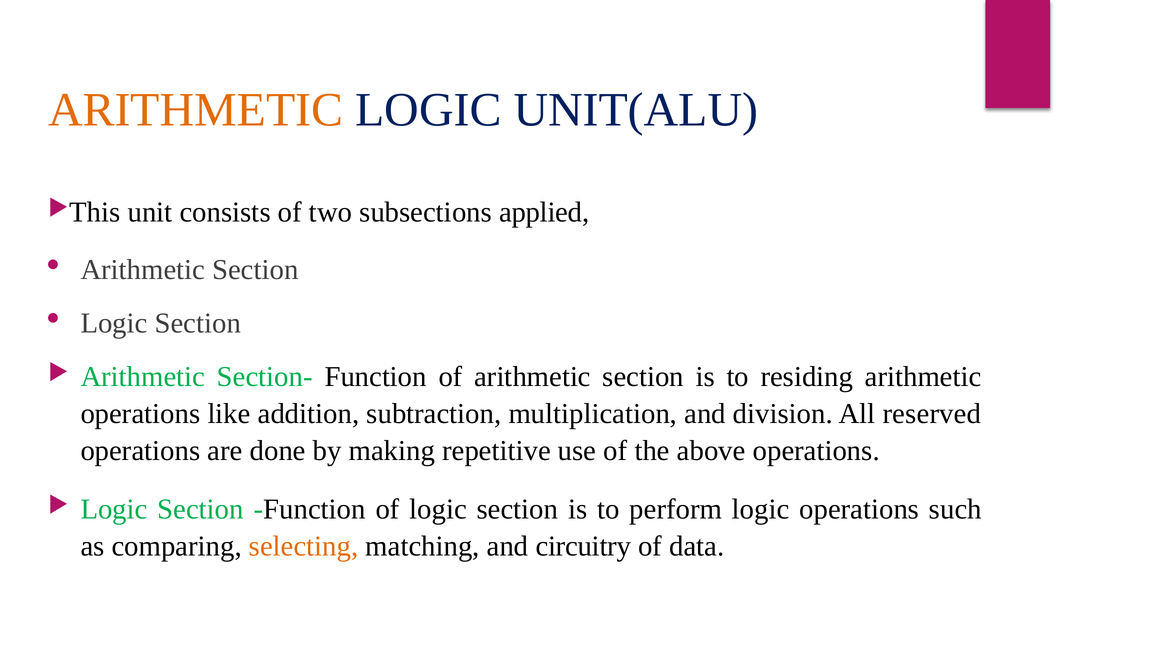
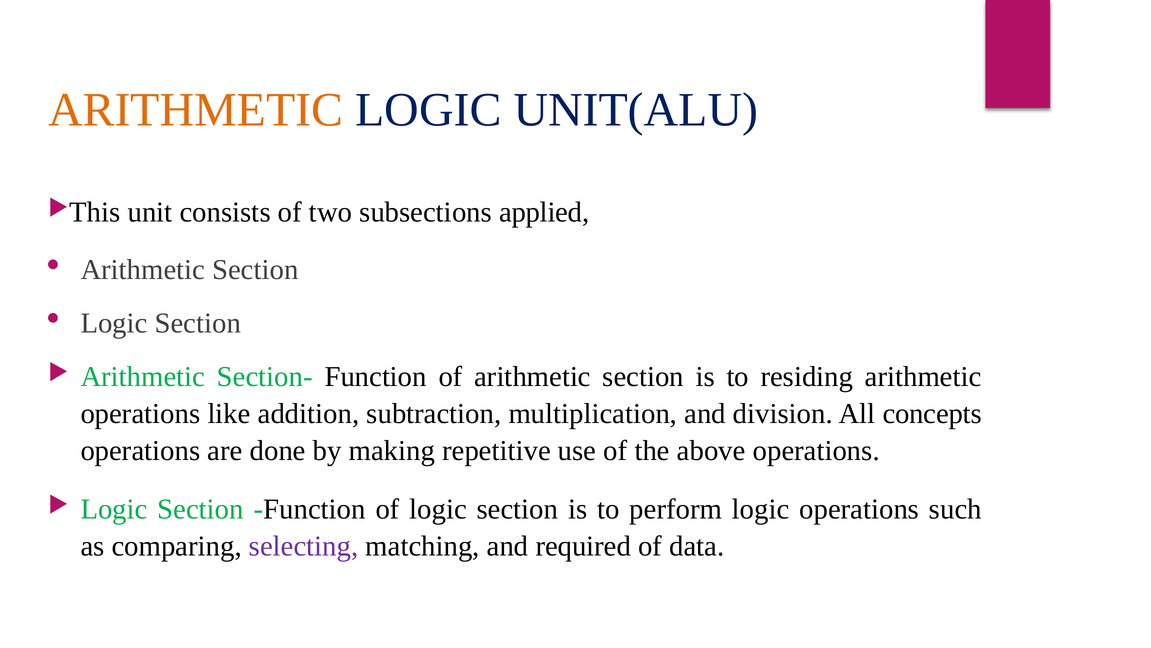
reserved: reserved -> concepts (932, 414)
selecting colour: orange -> purple (304, 546)
circuitry: circuitry -> required (583, 546)
